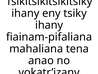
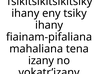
anao: anao -> izany (41, 60)
